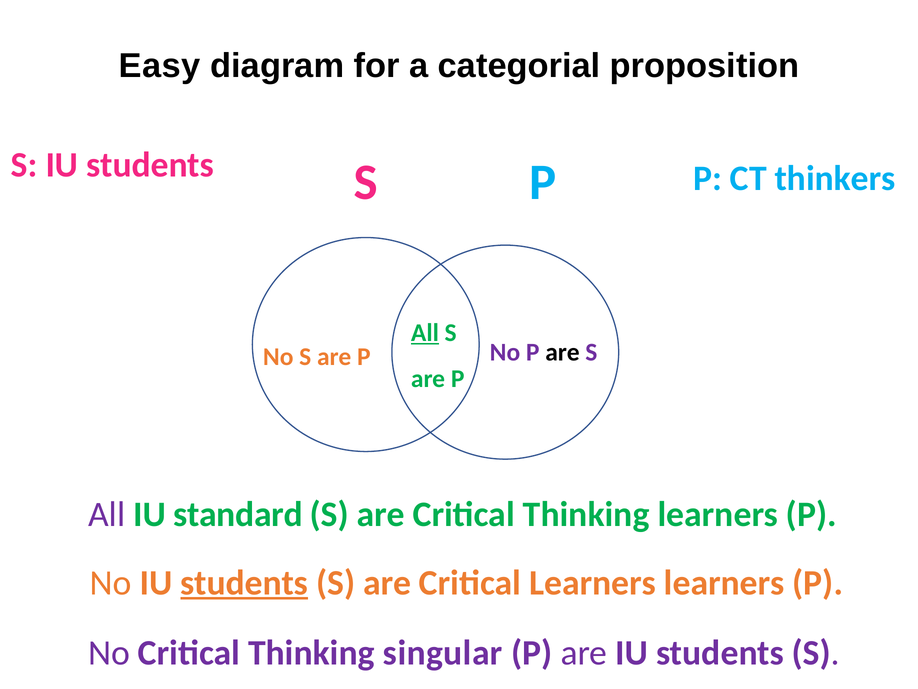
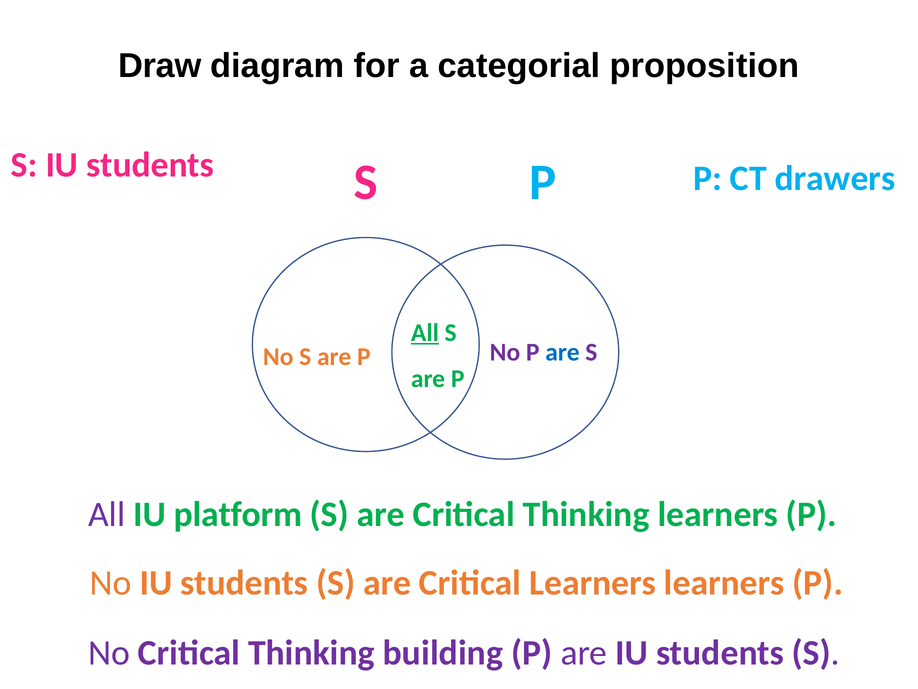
Easy: Easy -> Draw (160, 66)
thinkers: thinkers -> drawers (835, 179)
are colour: black -> blue (562, 352)
standard: standard -> platform (238, 514)
students underline: present -> none (244, 583)
singular: singular -> building (443, 653)
